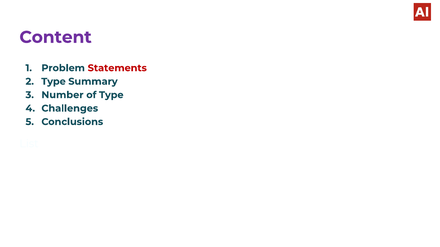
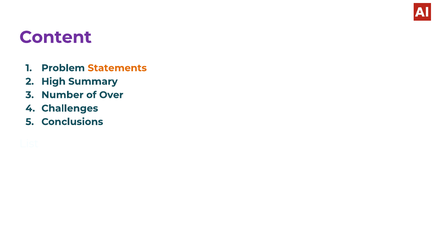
Statements colour: red -> orange (117, 68)
Type: Type -> High (54, 82)
of Type: Type -> Over (111, 95)
